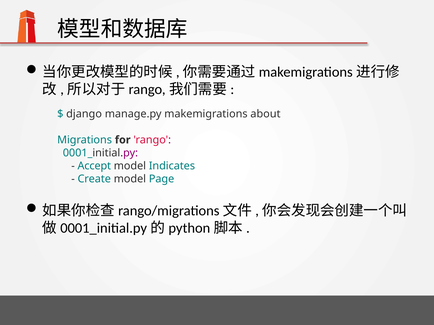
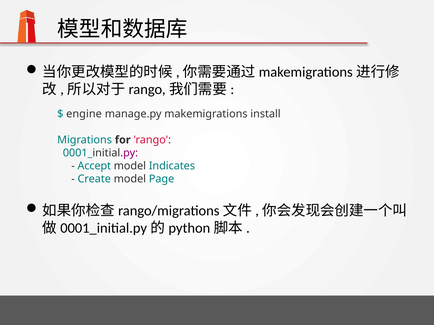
django: django -> engine (84, 114)
about: about -> install (265, 114)
